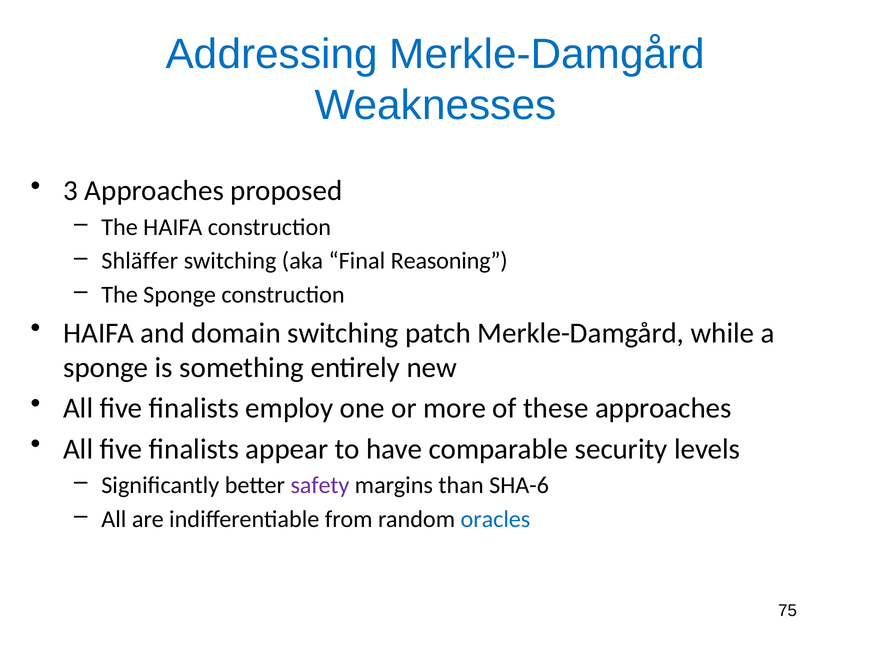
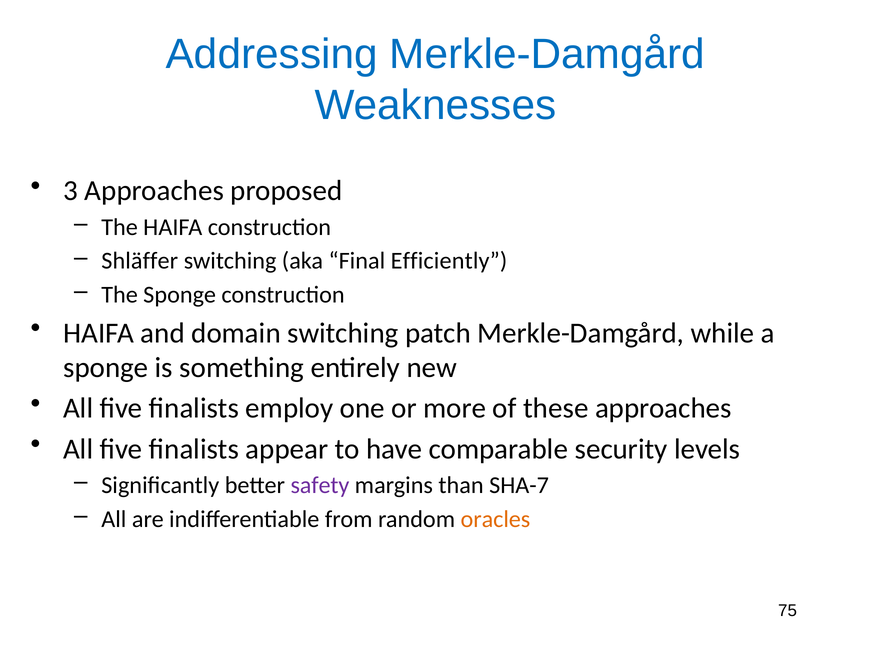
Reasoning: Reasoning -> Efficiently (449, 261)
SHA-6: SHA-6 -> SHA-7 (519, 486)
oracles colour: blue -> orange (495, 519)
